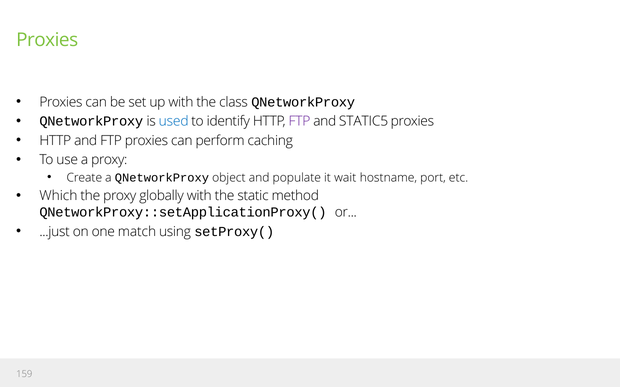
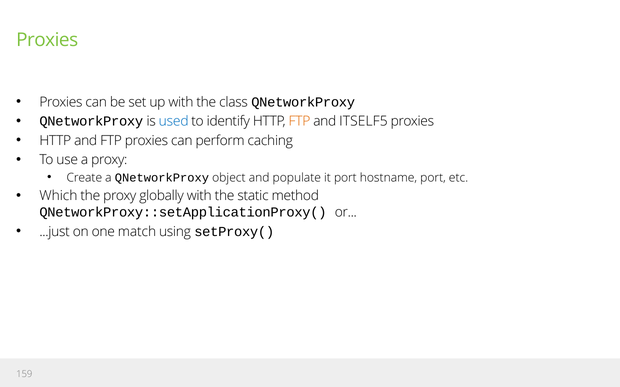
FTP colour: purple -> orange (299, 121)
STATIC5: STATIC5 -> ITSELF5 (363, 121)
it wait: wait -> port (345, 178)
